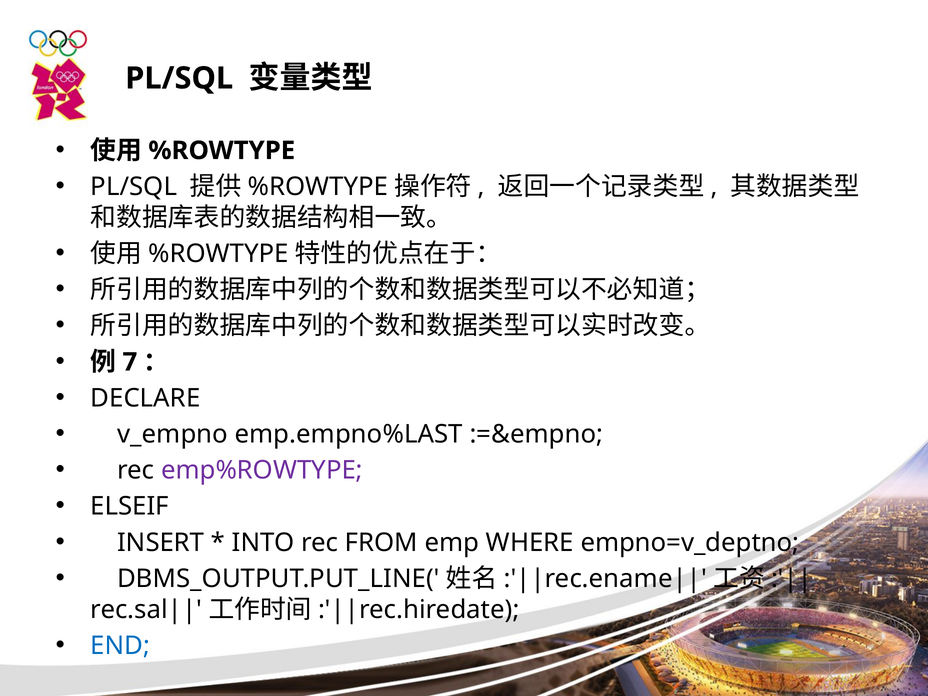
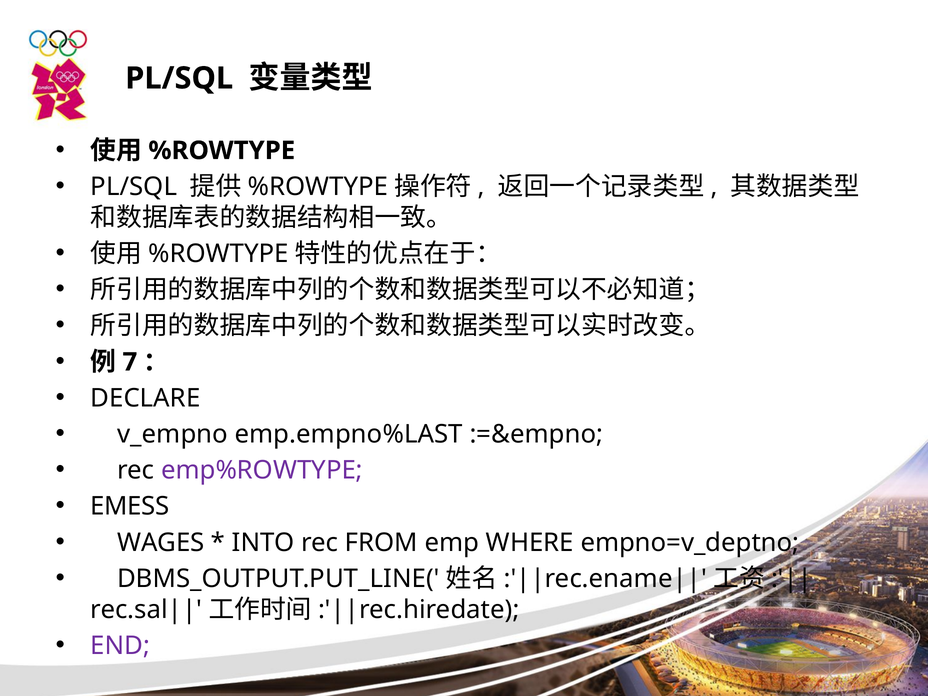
ELSEIF: ELSEIF -> EMESS (130, 506)
INSERT: INSERT -> WAGES (161, 543)
END colour: blue -> purple (120, 646)
